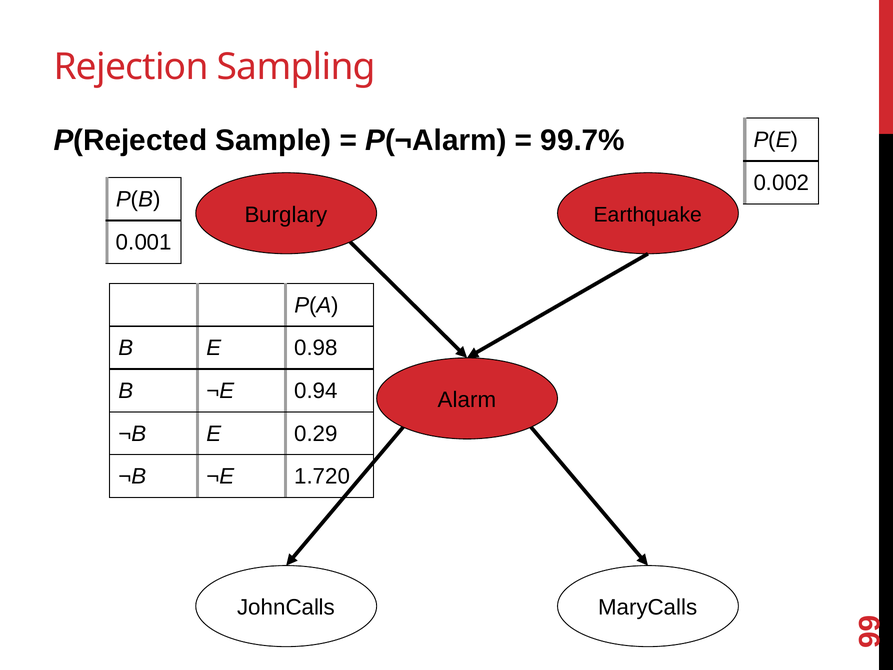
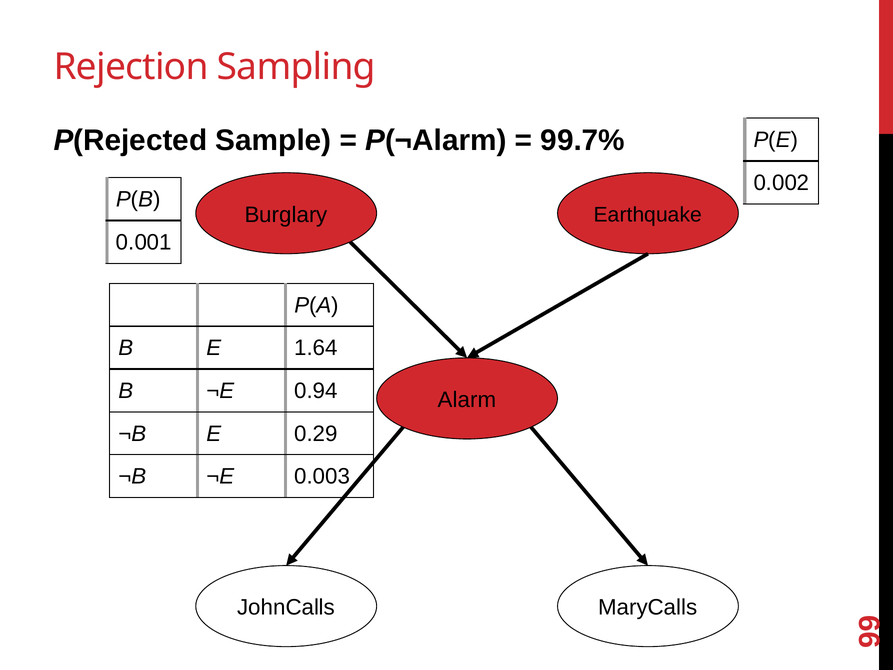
0.98: 0.98 -> 1.64 (316, 348)
1.720: 1.720 -> 0.003 (322, 476)
